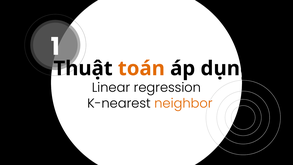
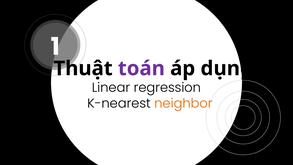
toán colour: orange -> purple (141, 68)
